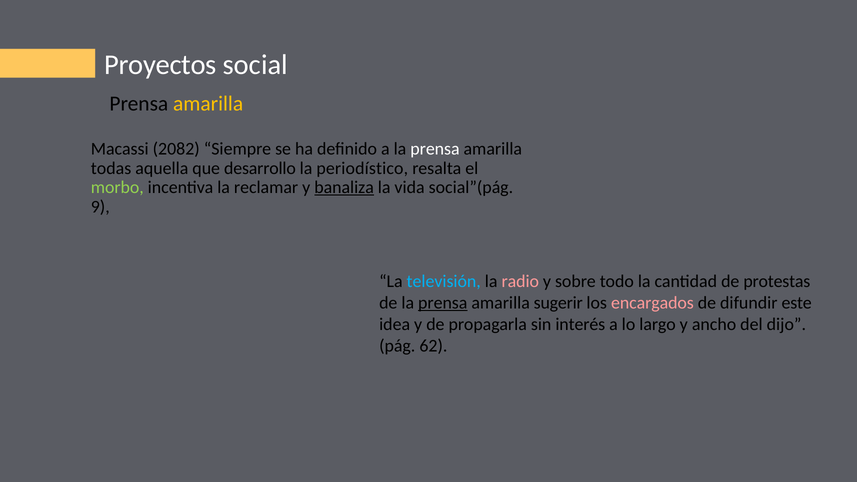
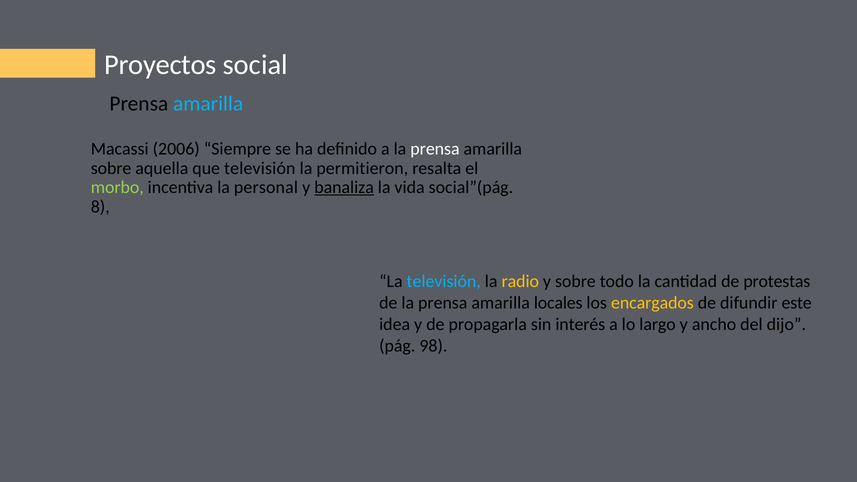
amarilla colour: yellow -> light blue (208, 104)
2082: 2082 -> 2006 (176, 149)
todas: todas -> sobre (111, 168)
que desarrollo: desarrollo -> televisión (260, 168)
periodístico: periodístico -> permitieron (362, 168)
reclamar: reclamar -> personal (266, 187)
9: 9 -> 8 (100, 207)
radio colour: pink -> yellow (520, 281)
prensa underline: present -> none (443, 303)
sugerir: sugerir -> locales (558, 303)
encargados colour: pink -> yellow (652, 303)
62: 62 -> 98 (433, 346)
